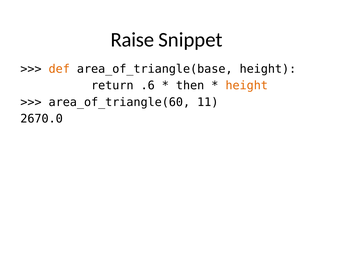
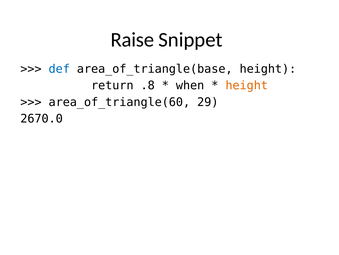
def colour: orange -> blue (59, 69)
.6: .6 -> .8 (148, 85)
then: then -> when (190, 85)
11: 11 -> 29 (208, 102)
